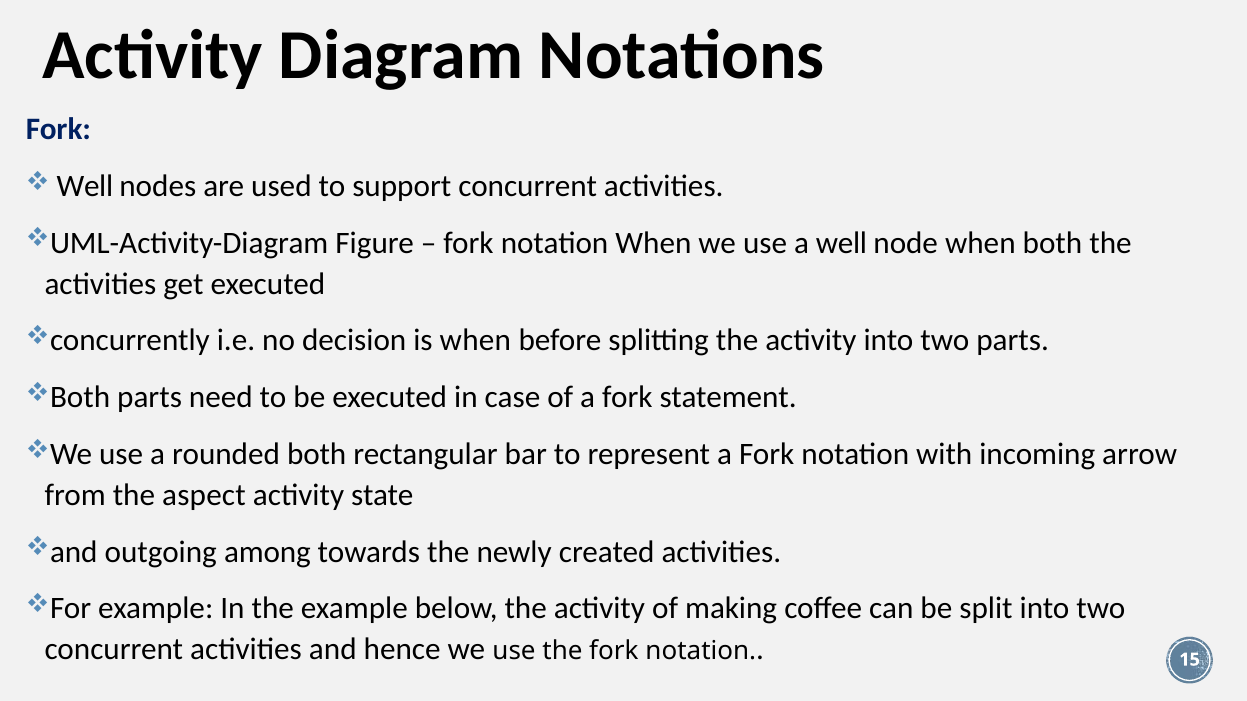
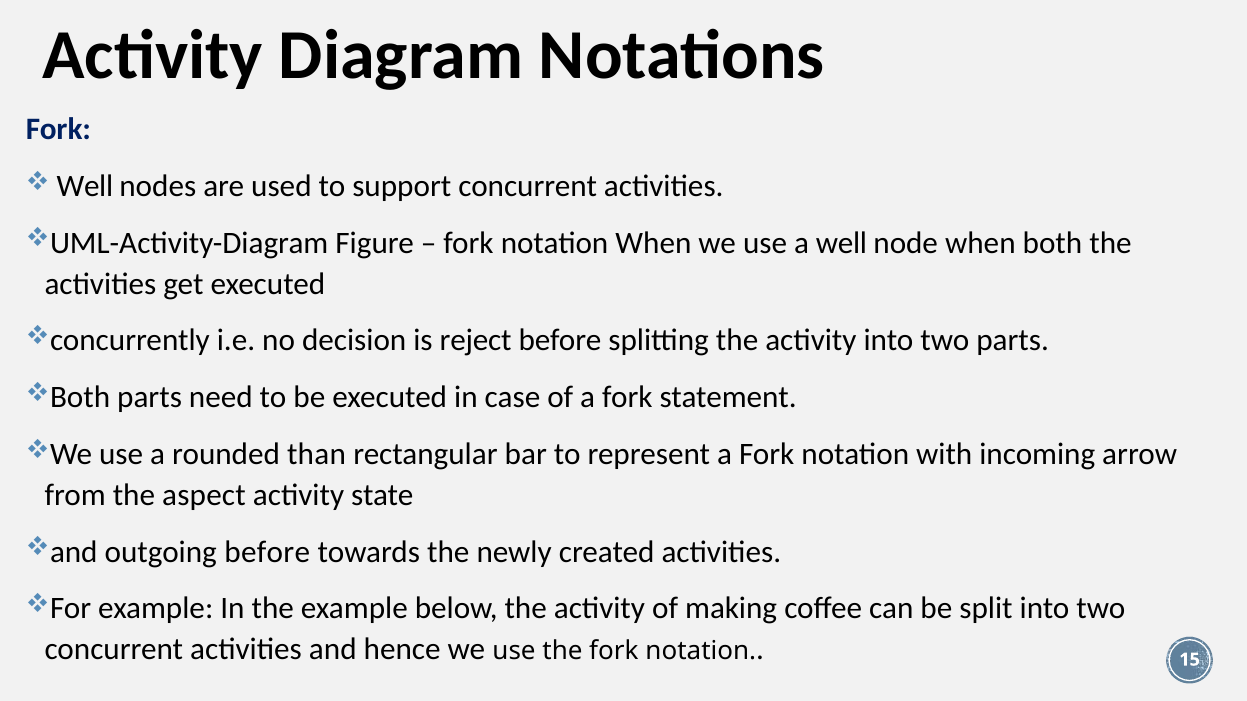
is when: when -> reject (476, 341)
rounded both: both -> than (317, 454)
outgoing among: among -> before (267, 552)
